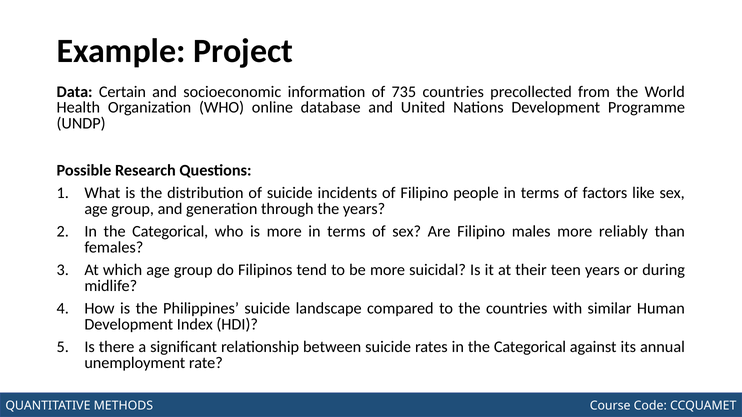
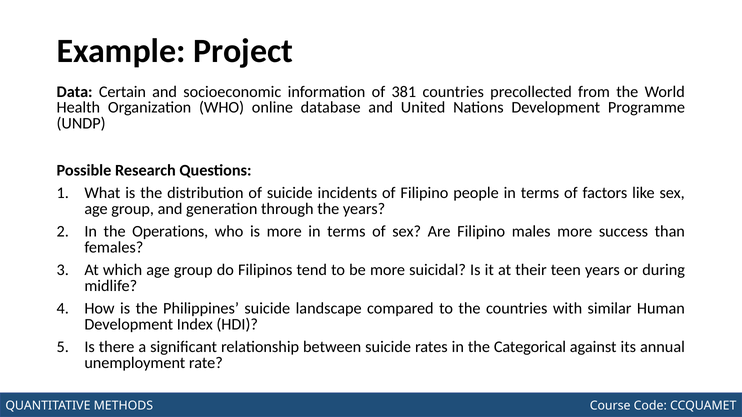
735: 735 -> 381 (404, 92)
Categorical: Categorical -> Operations (170, 232)
reliably: reliably -> success (623, 232)
